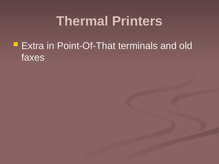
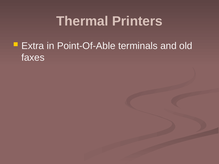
Point-Of-That: Point-Of-That -> Point-Of-Able (86, 46)
